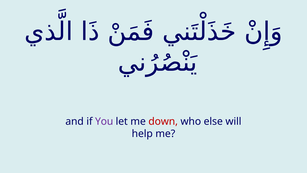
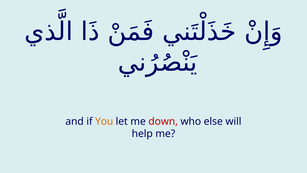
You colour: purple -> orange (104, 121)
